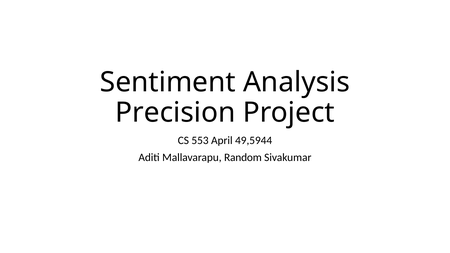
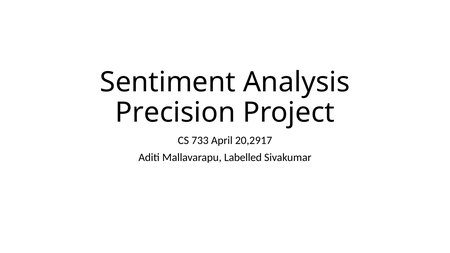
553: 553 -> 733 (200, 141)
49,5944: 49,5944 -> 20,2917 (254, 141)
Random: Random -> Labelled (243, 157)
